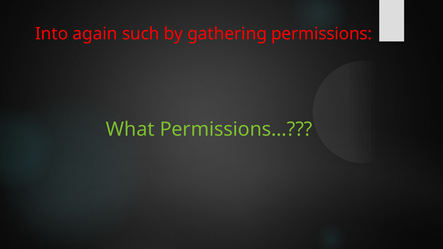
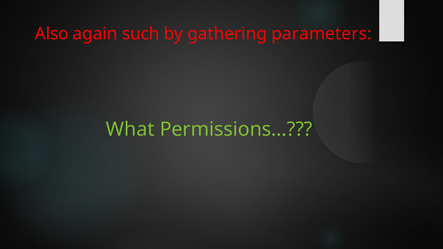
Into: Into -> Also (52, 34)
permissions: permissions -> parameters (322, 34)
